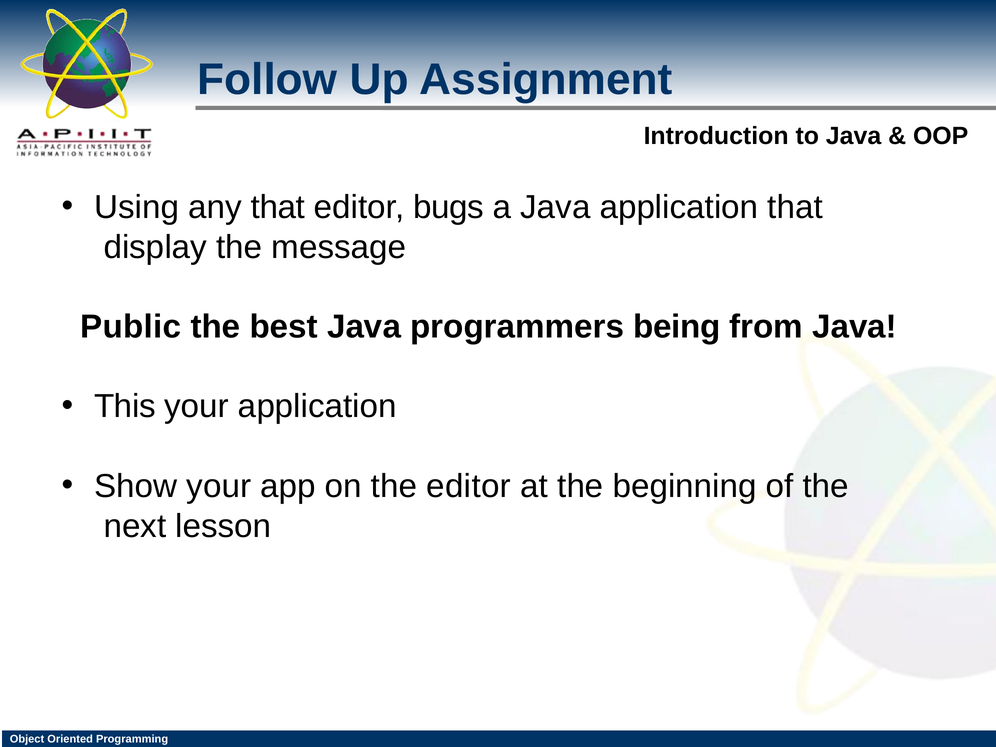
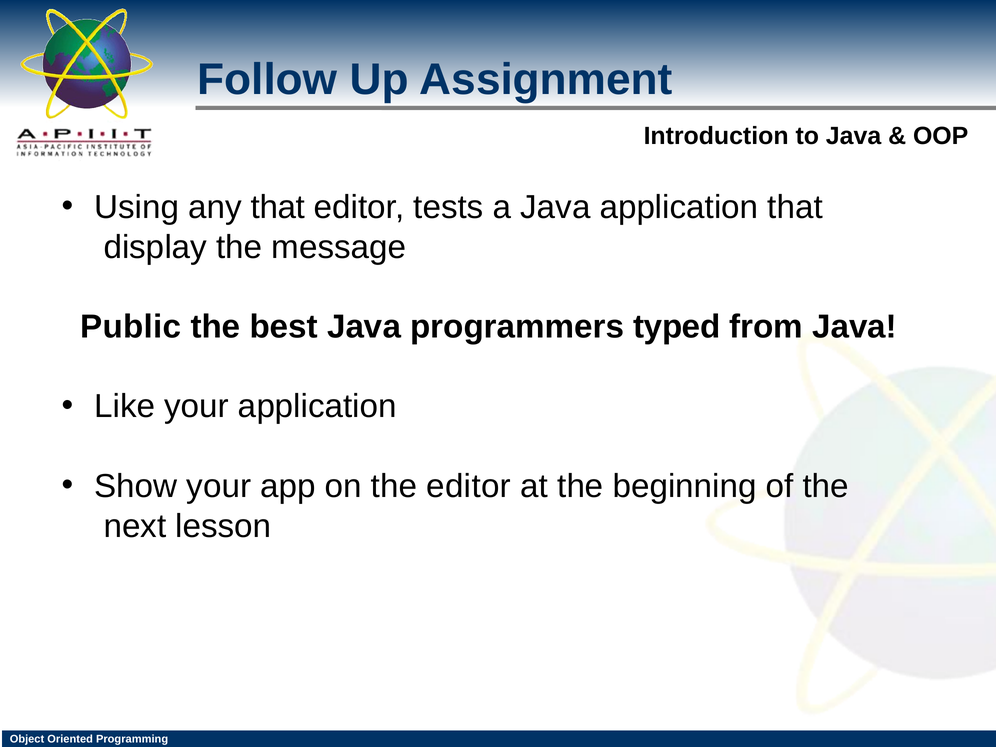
bugs: bugs -> tests (448, 207)
being: being -> typed (677, 327)
This: This -> Like (125, 407)
